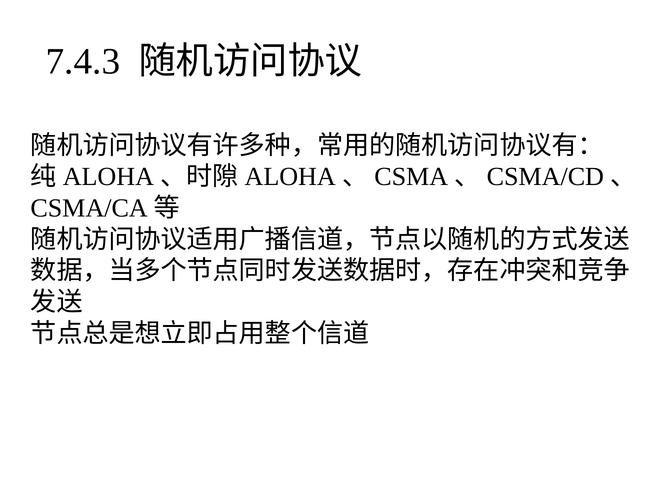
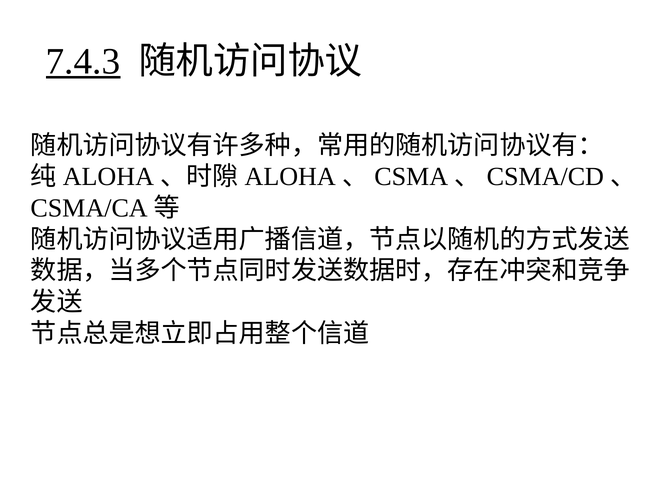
7.4.3 underline: none -> present (83, 61)
